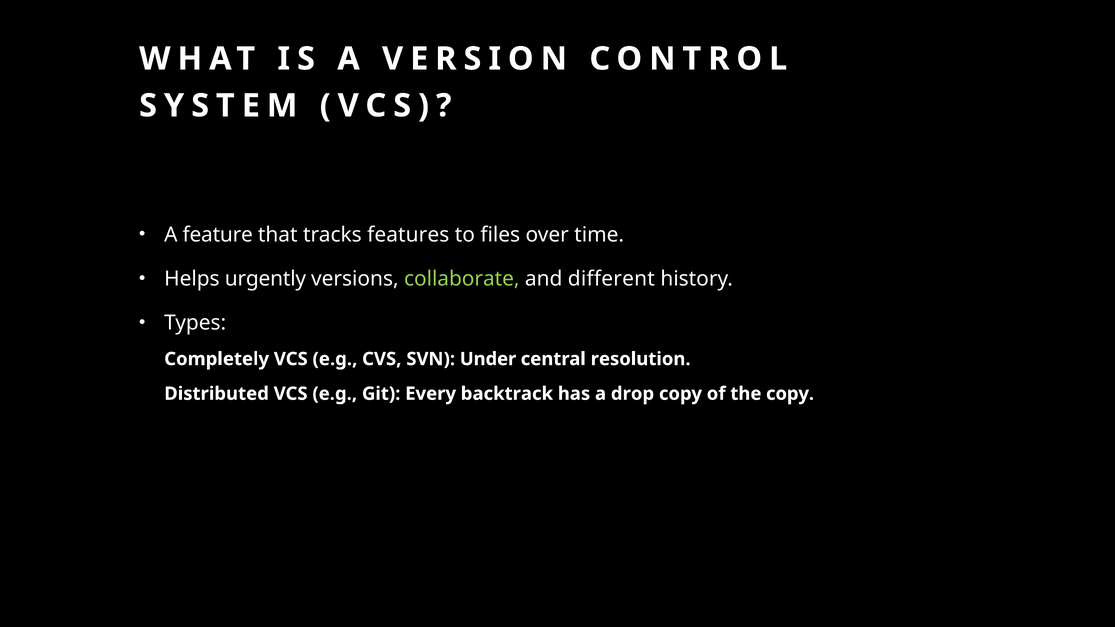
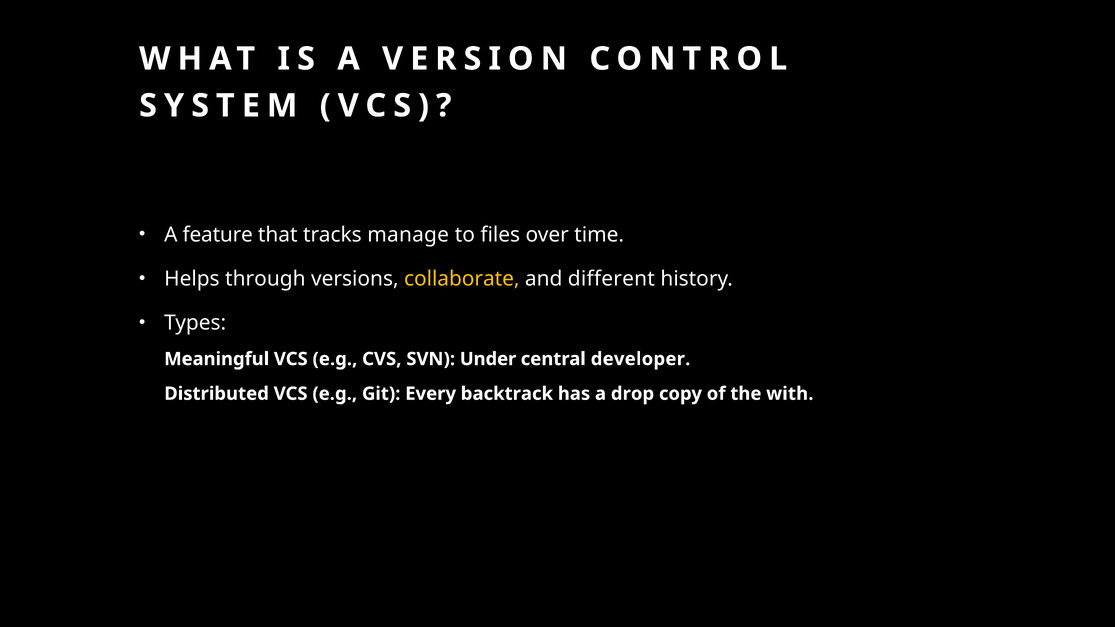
features: features -> manage (408, 235)
urgently: urgently -> through (265, 279)
collaborate colour: light green -> yellow (462, 279)
Completely: Completely -> Meaningful (217, 359)
resolution: resolution -> developer (641, 359)
the copy: copy -> with (790, 394)
